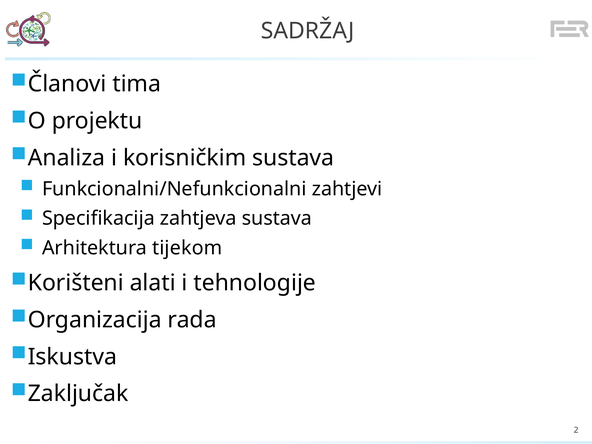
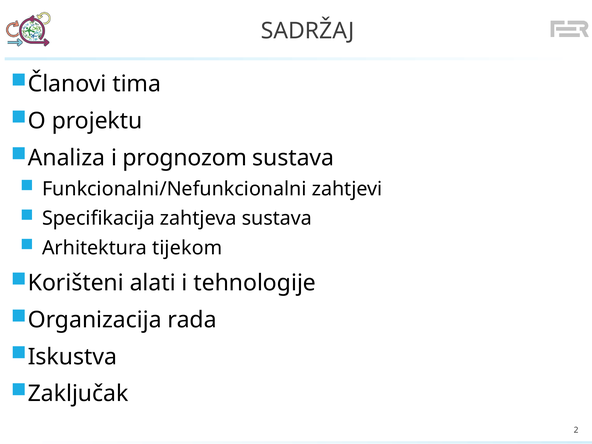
korisničkim: korisničkim -> prognozom (185, 158)
